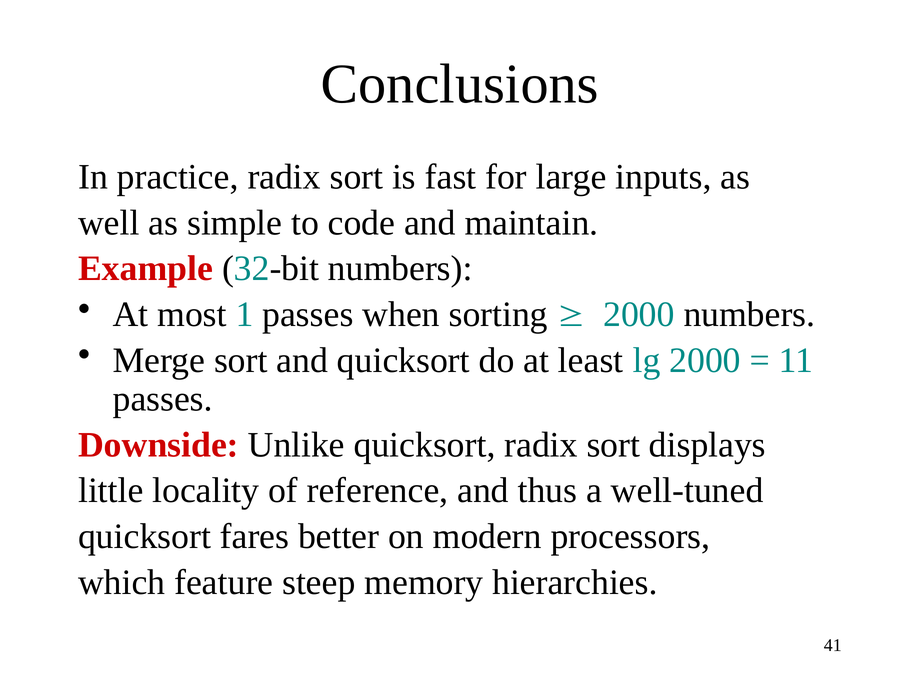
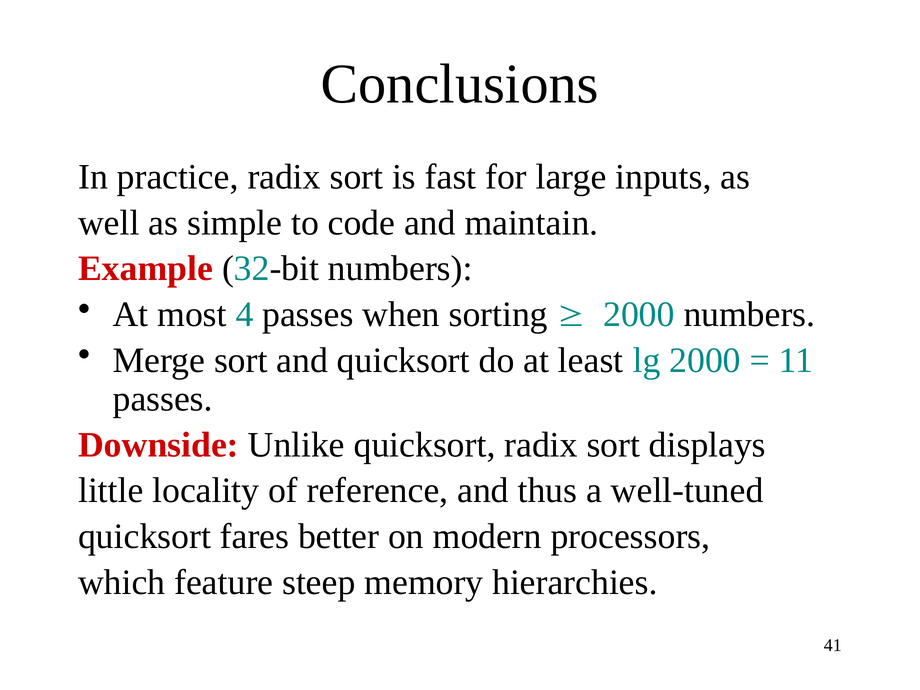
1: 1 -> 4 (245, 315)
